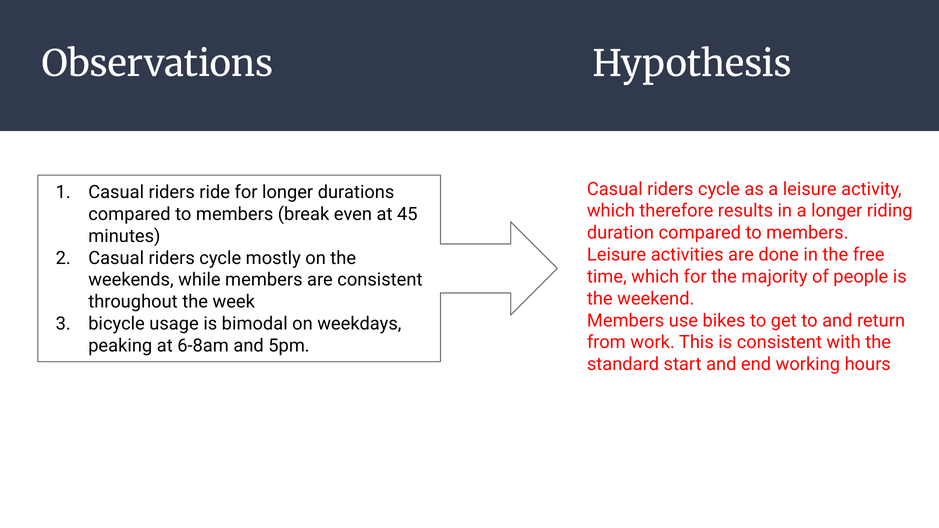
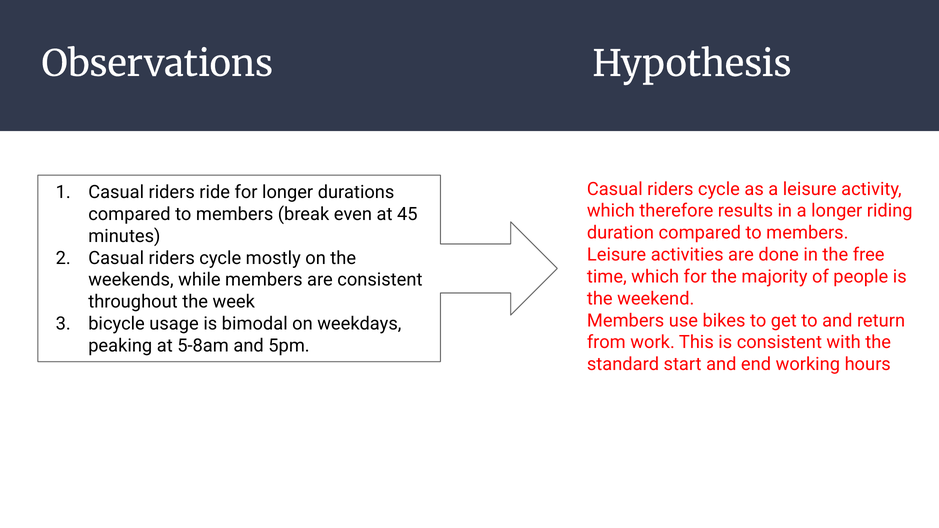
6-8am: 6-8am -> 5-8am (203, 346)
